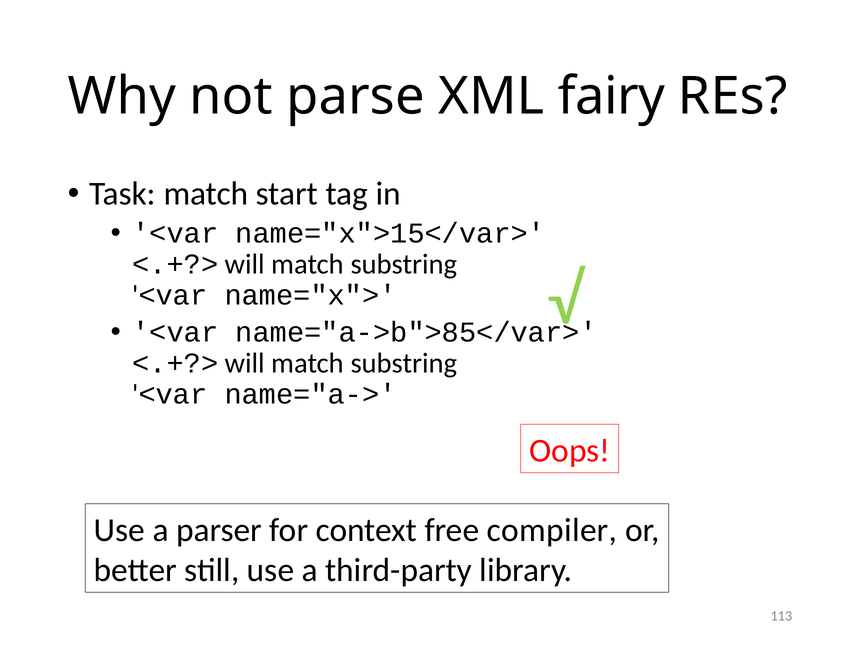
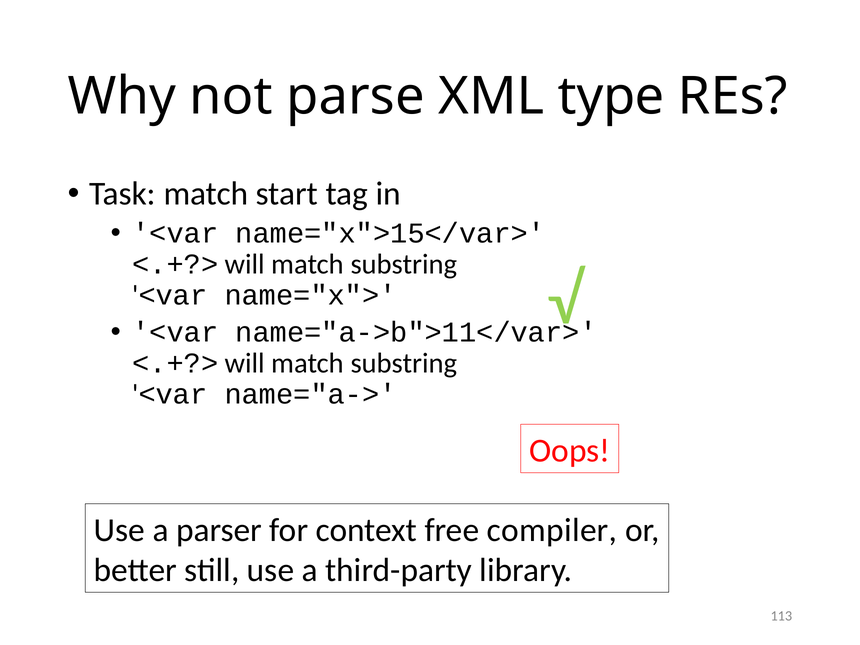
fairy: fairy -> type (611, 96)
name="a->b">85</var>: name="a->b">85</var> -> name="a->b">11</var> (416, 332)
